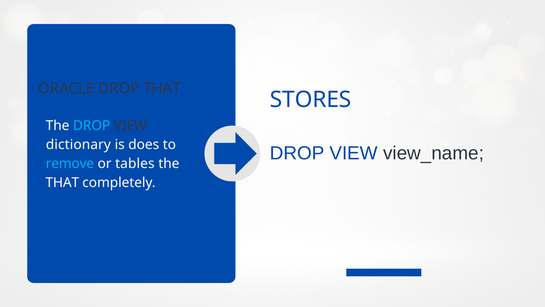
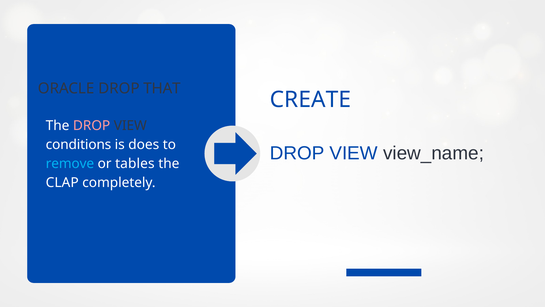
STORES: STORES -> CREATE (310, 100)
DROP colour: light blue -> pink (92, 125)
dictionary: dictionary -> conditions (79, 144)
THAT: THAT -> CLAP (62, 183)
